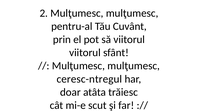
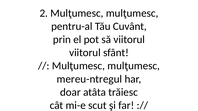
ceresc-ntregul: ceresc-ntregul -> mereu-ntregul (89, 79)
